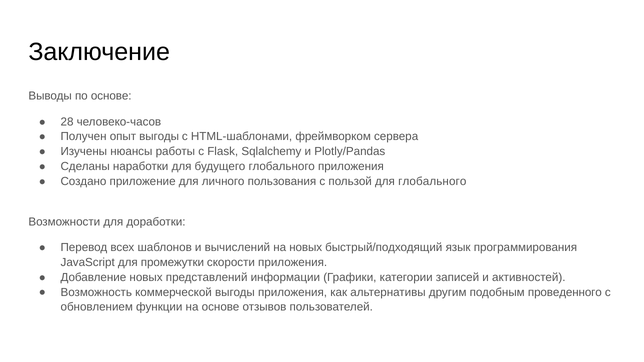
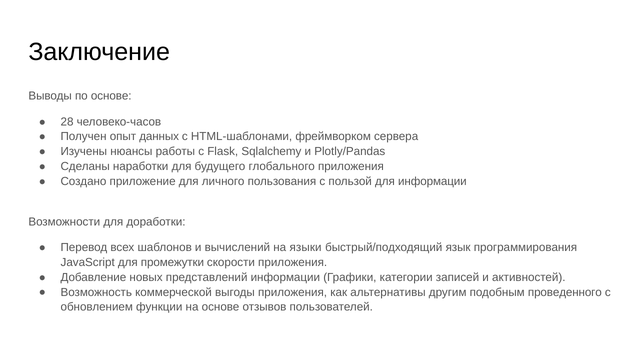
опыт выгоды: выгоды -> данных (159, 137)
для глобального: глобального -> информации (432, 181)
на новых: новых -> языки (306, 248)
